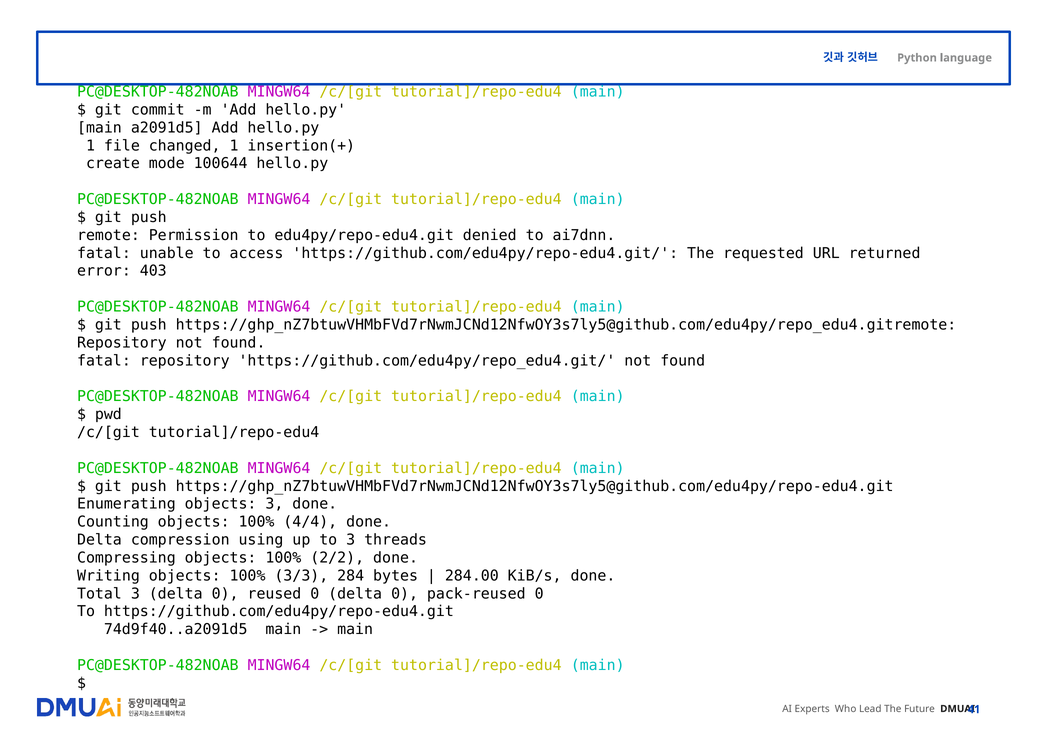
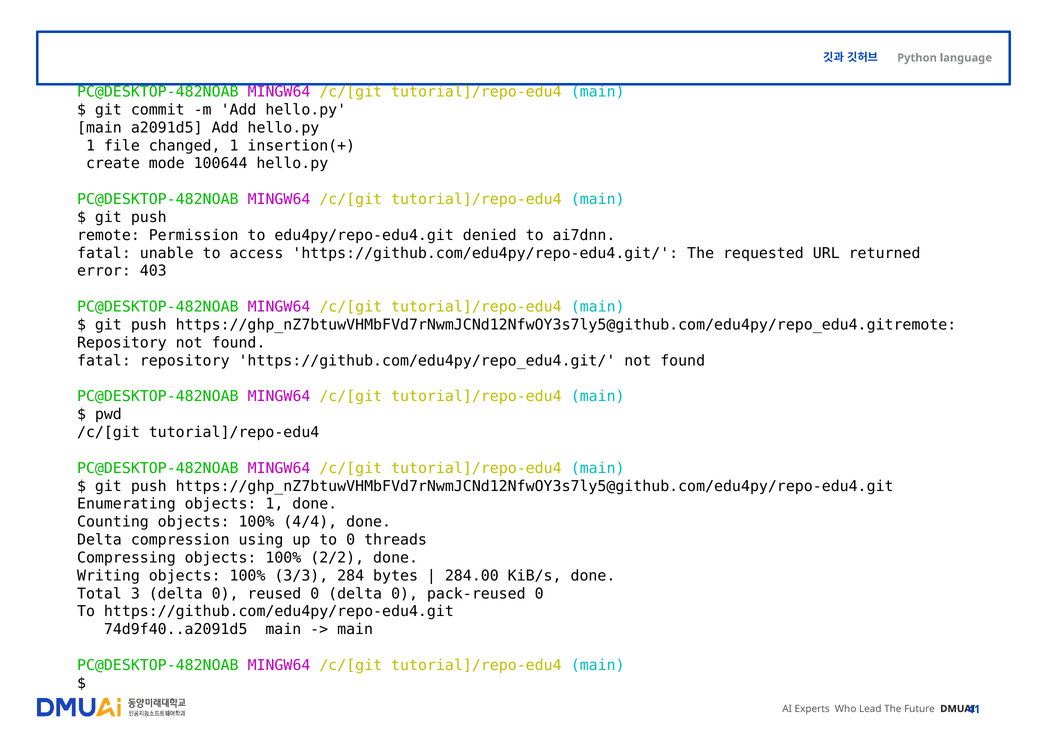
objects 3: 3 -> 1 (274, 504)
to 3: 3 -> 0 (351, 539)
